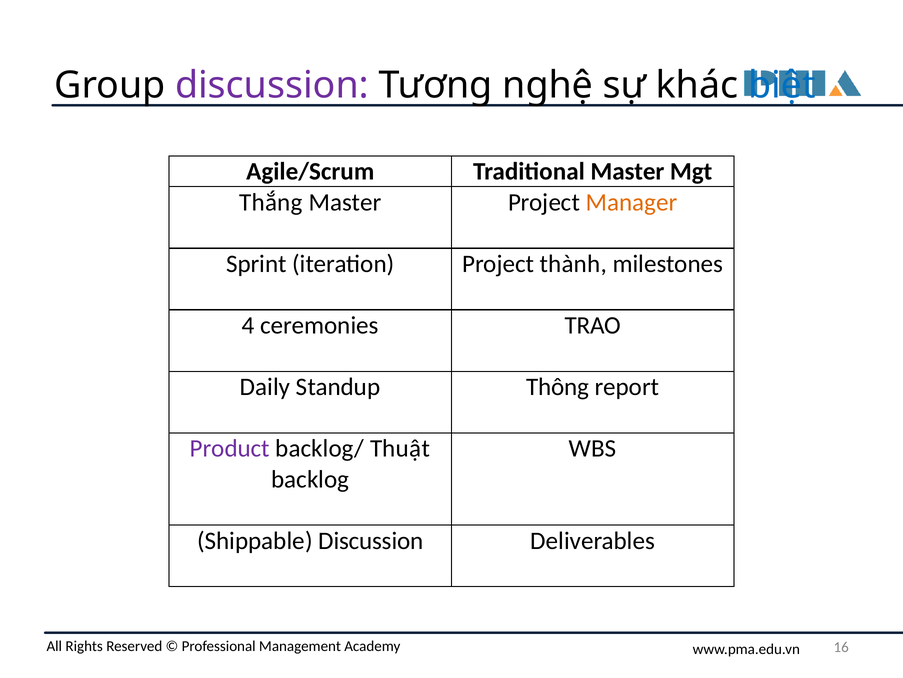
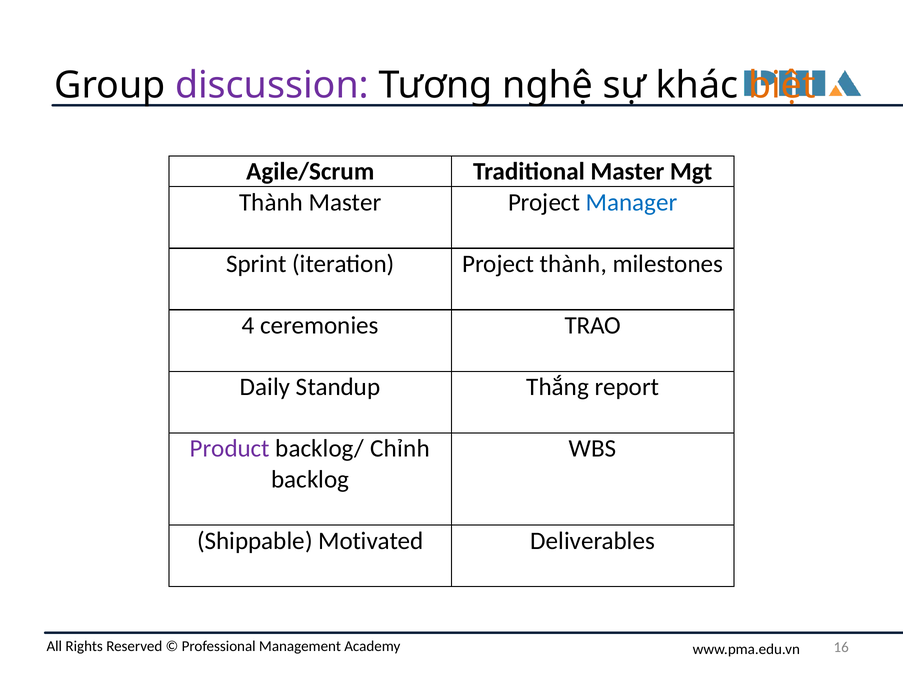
biệt colour: blue -> orange (782, 85)
Thắng: Thắng -> Thành (271, 202)
Manager colour: orange -> blue (632, 202)
Thông: Thông -> Thắng (558, 387)
Thuật: Thuật -> Chỉnh (400, 448)
Shippable Discussion: Discussion -> Motivated (371, 540)
